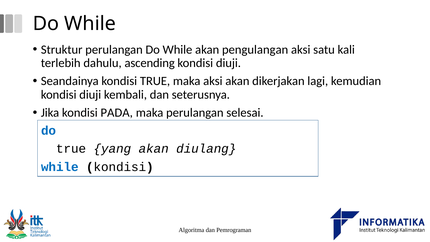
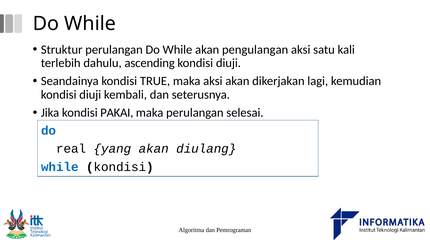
PADA: PADA -> PAKAI (117, 113)
true: true -> real (71, 149)
